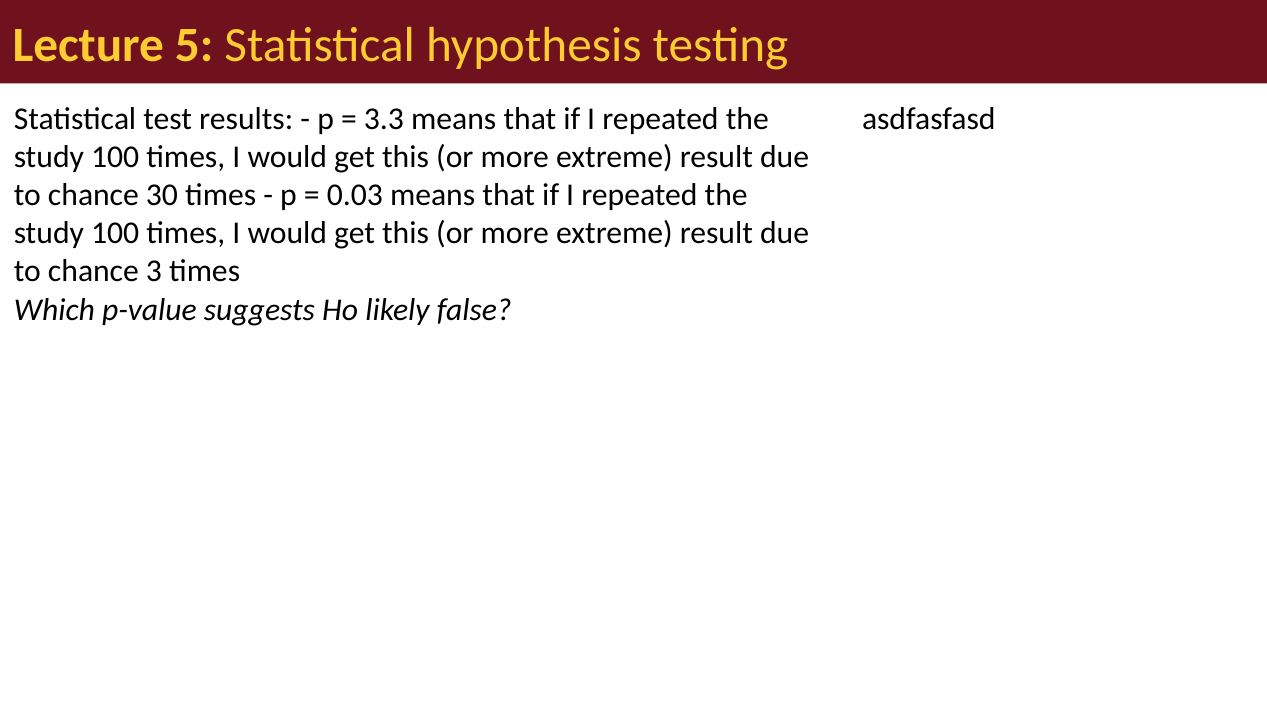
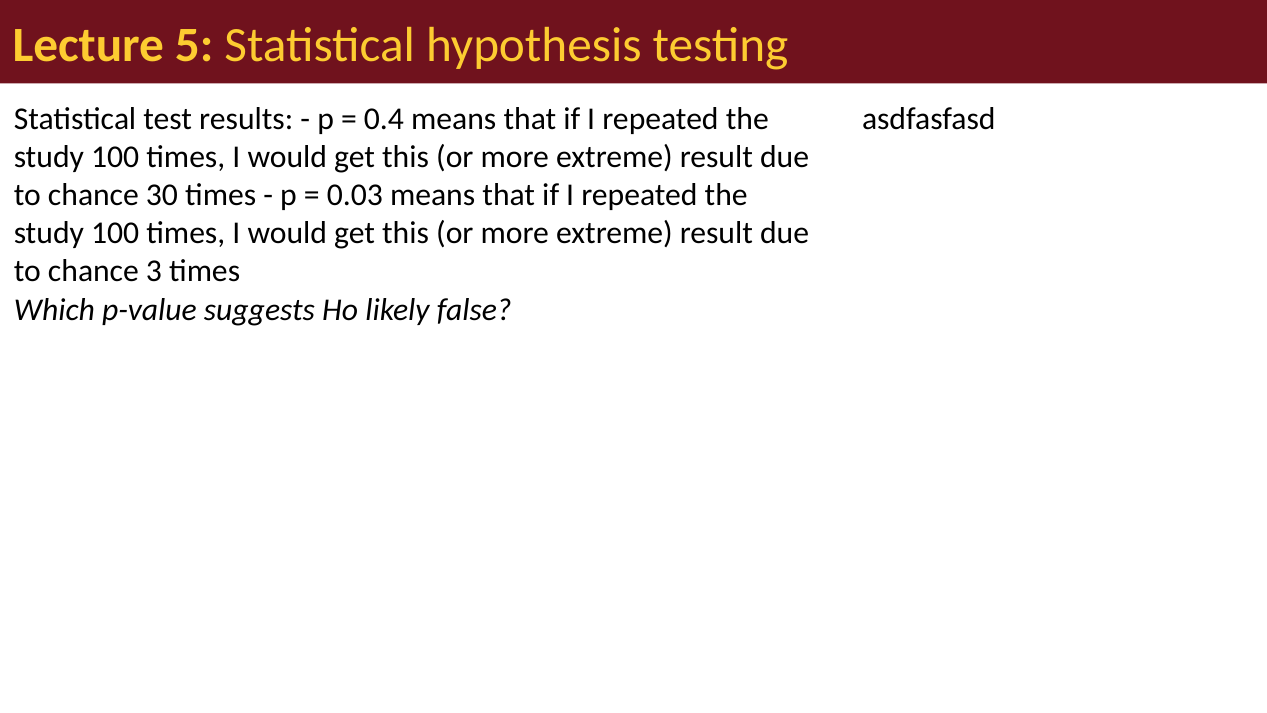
3.3: 3.3 -> 0.4 (384, 119)
